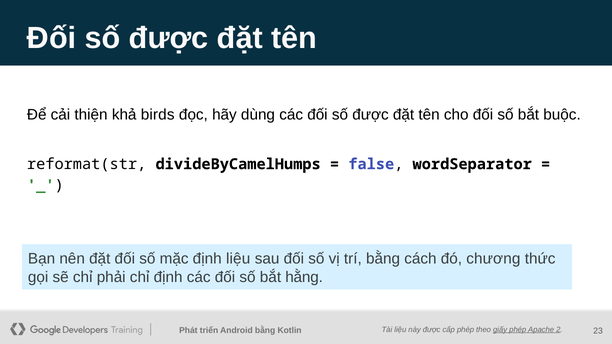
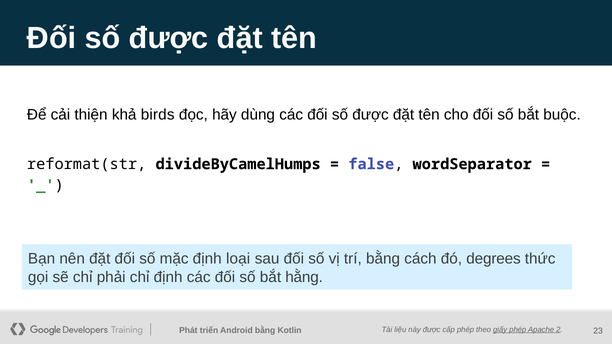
định liệu: liệu -> loại (238, 259)
chương: chương -> degrees (494, 259)
